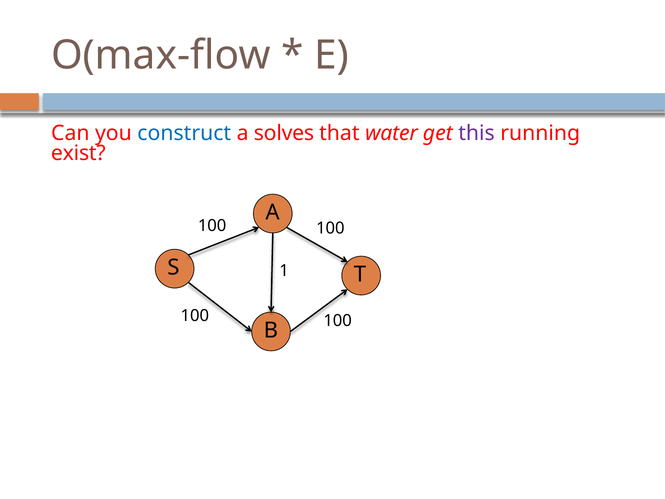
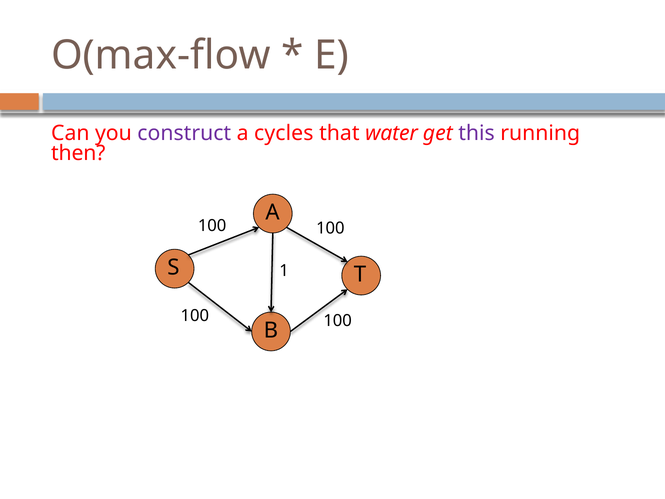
construct colour: blue -> purple (184, 133)
solves: solves -> cycles (284, 133)
exist: exist -> then (78, 153)
